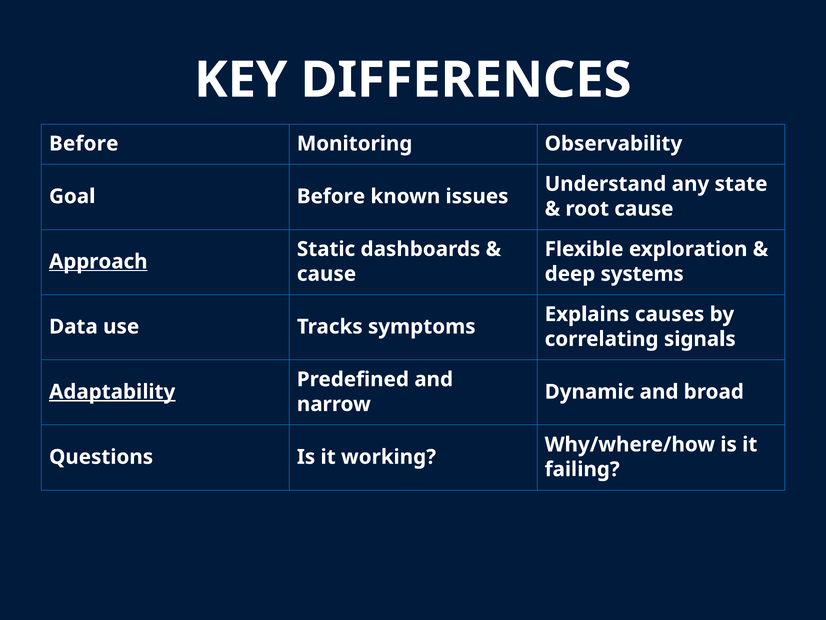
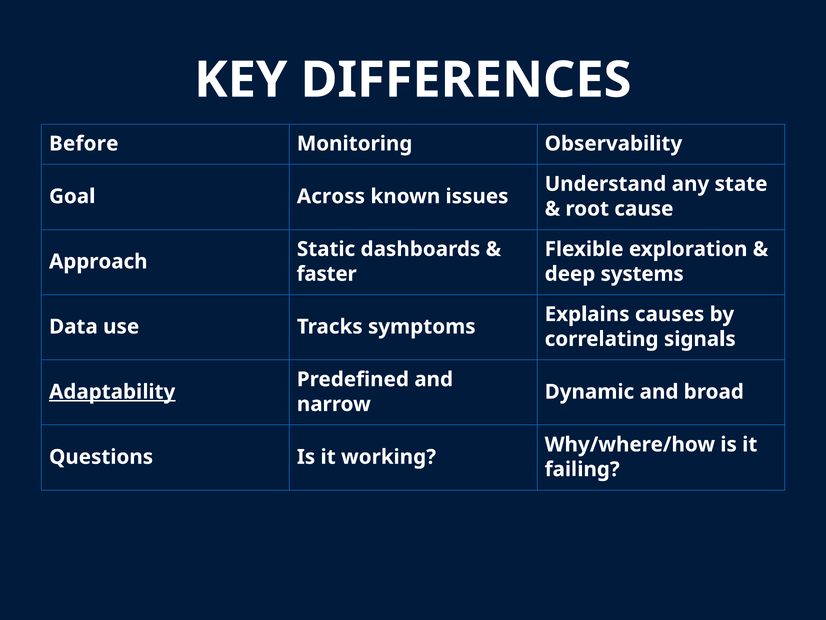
Goal Before: Before -> Across (331, 196)
Approach underline: present -> none (98, 261)
cause: cause -> faster (327, 274)
